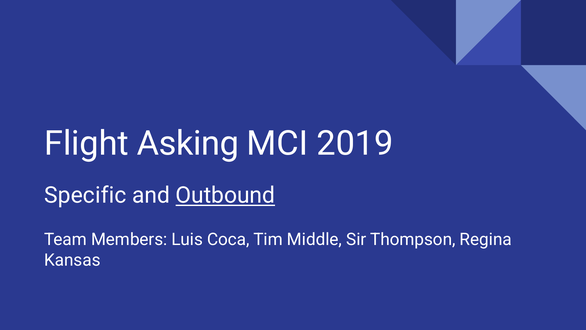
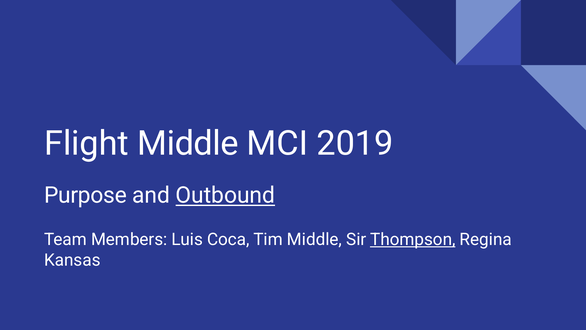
Flight Asking: Asking -> Middle (188, 144)
Specific: Specific -> Purpose (85, 195)
Thompson underline: none -> present (413, 239)
